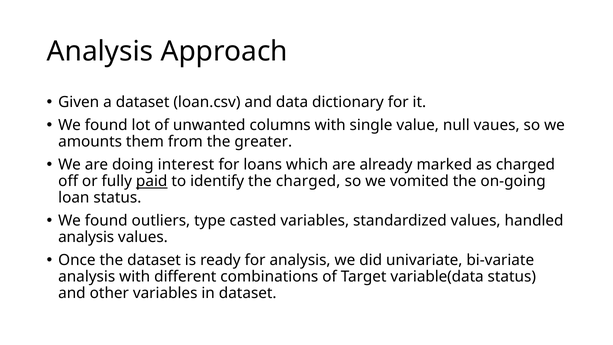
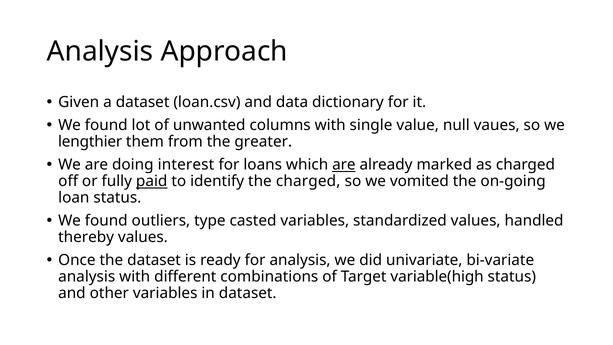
amounts: amounts -> lengthier (90, 142)
are underline: none -> present (344, 165)
analysis: analysis -> thereby (86, 237)
variable(data: variable(data -> variable(high (437, 277)
